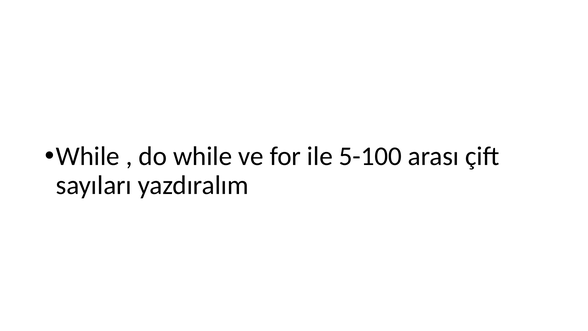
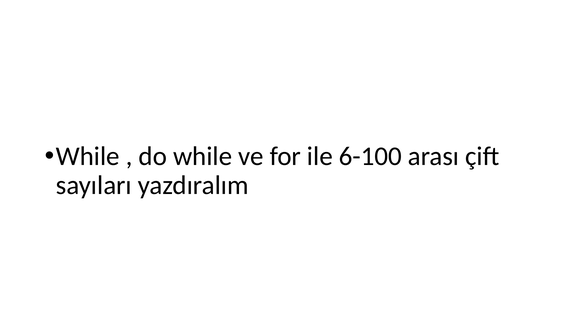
5-100: 5-100 -> 6-100 (370, 156)
